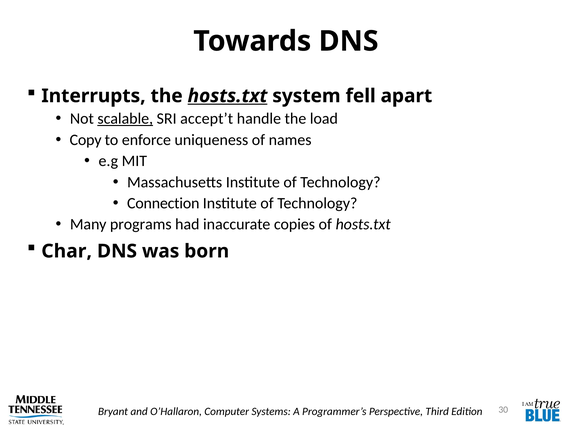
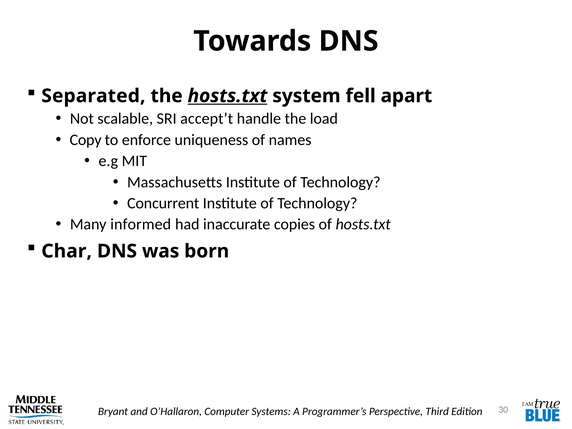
Interrupts: Interrupts -> Separated (93, 96)
scalable underline: present -> none (125, 119)
Connection: Connection -> Concurrent (163, 203)
programs: programs -> informed (141, 224)
